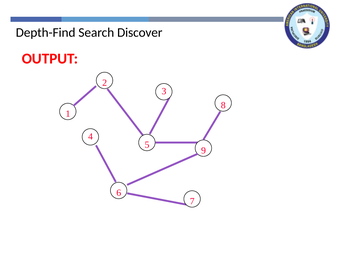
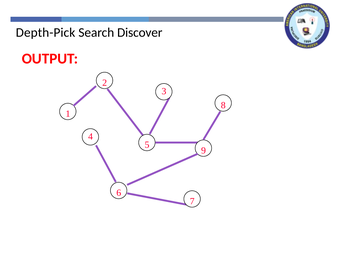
Depth-Find: Depth-Find -> Depth-Pick (46, 33)
